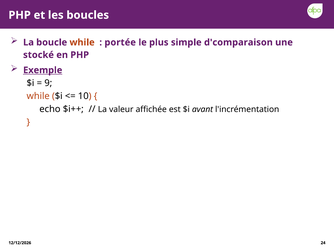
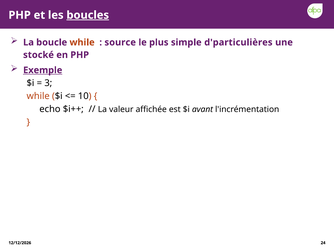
boucles underline: none -> present (88, 15)
portée: portée -> source (120, 42)
d'comparaison: d'comparaison -> d'particulières (238, 42)
9: 9 -> 3 (48, 83)
